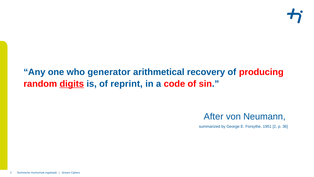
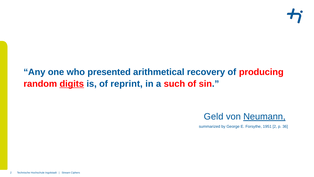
generator: generator -> presented (109, 72)
code: code -> such (174, 84)
After: After -> Geld (214, 116)
Neumann underline: none -> present (264, 116)
